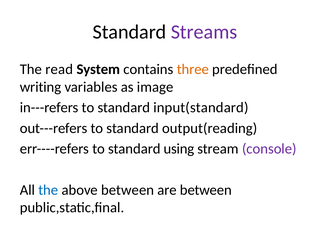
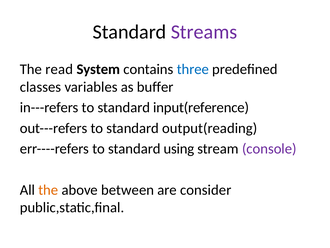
three colour: orange -> blue (193, 69)
writing: writing -> classes (40, 87)
image: image -> buffer (155, 87)
input(standard: input(standard -> input(reference (201, 107)
the colour: blue -> orange (48, 190)
are between: between -> consider (206, 190)
